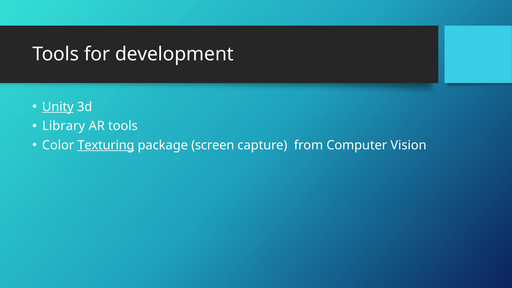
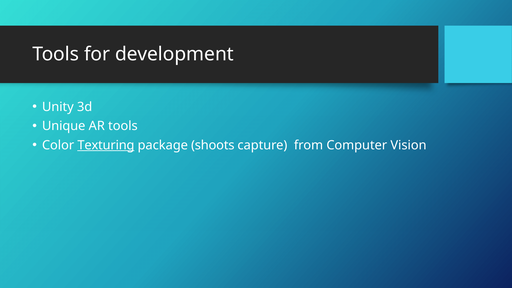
Unity underline: present -> none (58, 107)
Library: Library -> Unique (64, 126)
screen: screen -> shoots (213, 145)
